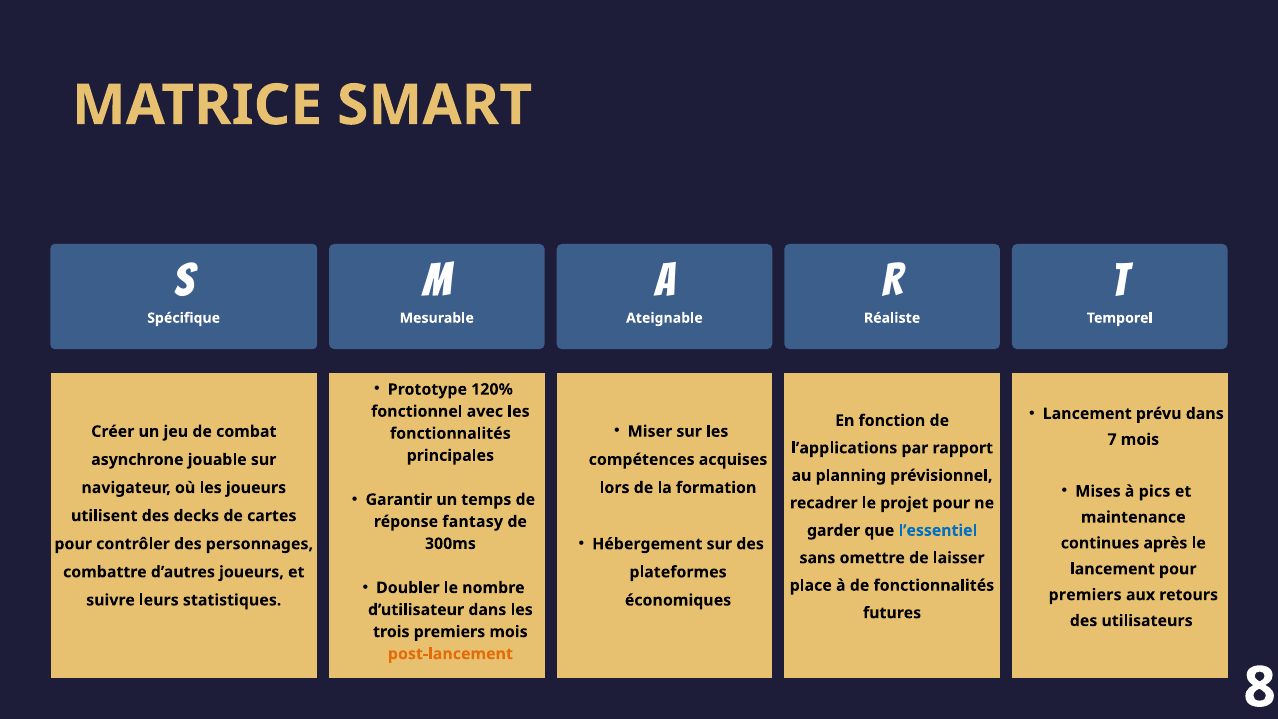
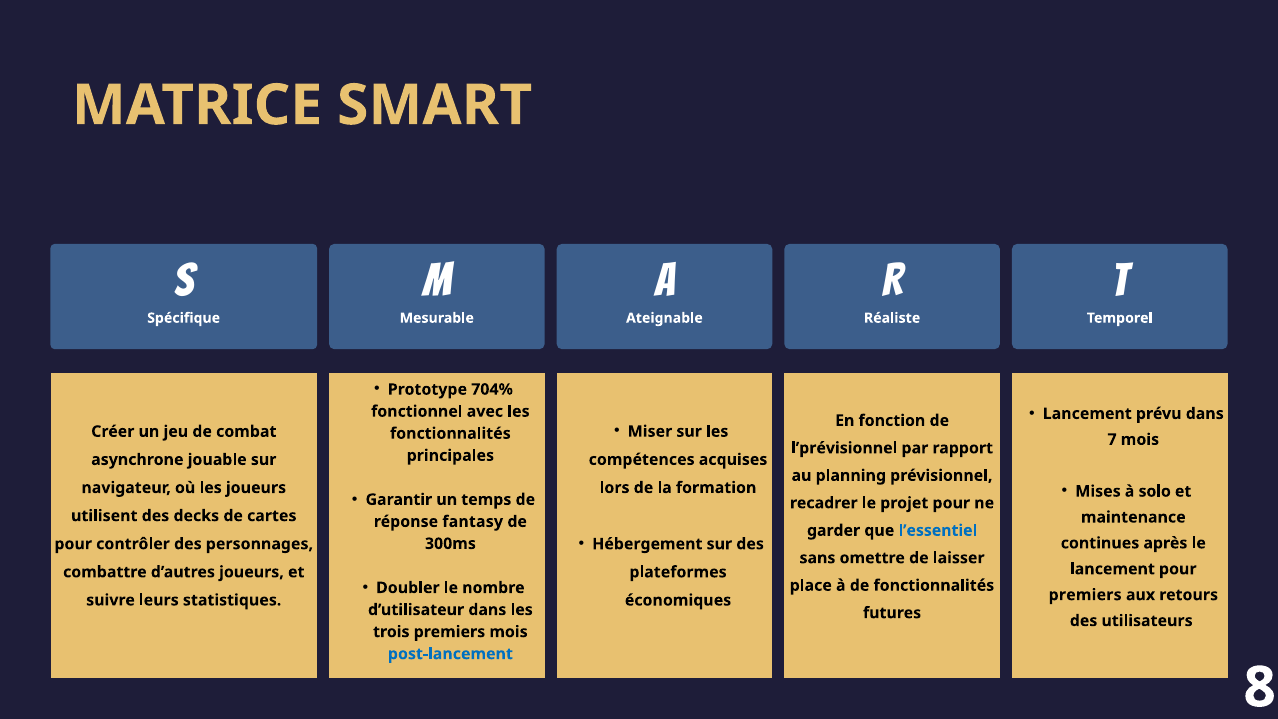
120%: 120% -> 704% (492, 389)
l’applications: l’applications -> l’prévisionnel (844, 448)
pics: pics -> solo (1155, 491)
post-lancement colour: orange -> blue (450, 654)
